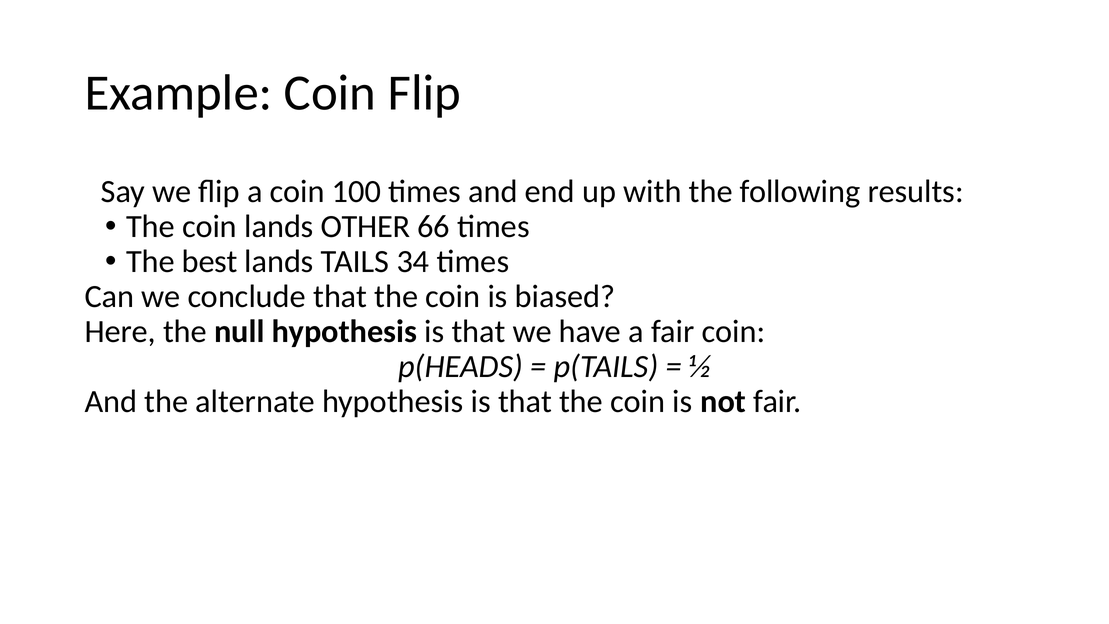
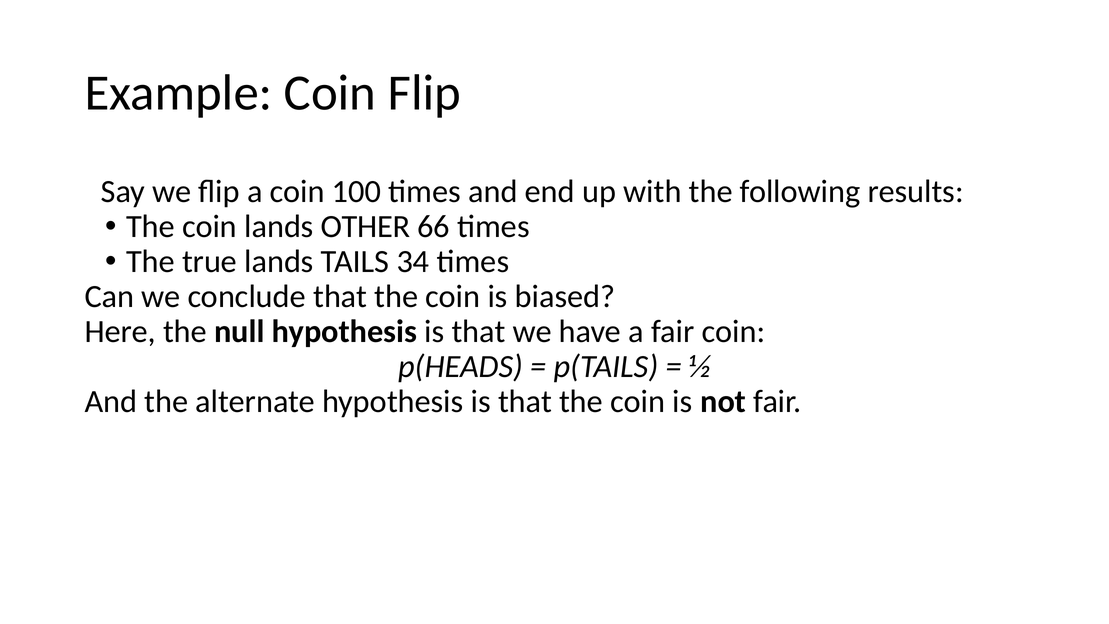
best: best -> true (210, 262)
